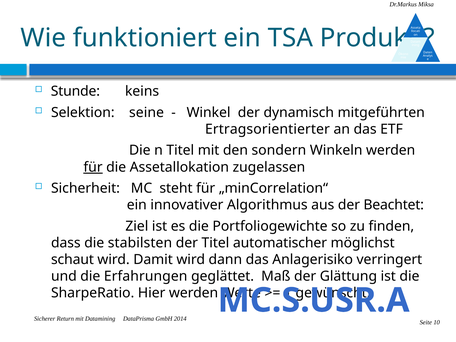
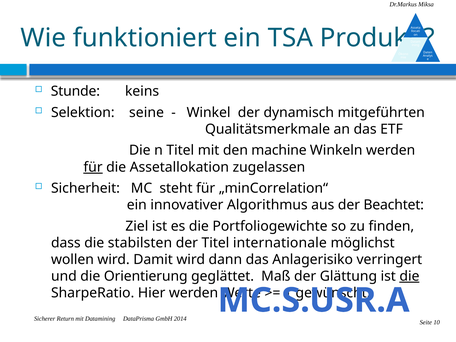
Ertragsorientierter: Ertragsorientierter -> Qualitätsmerkmale (268, 129)
sondern: sondern -> machine (279, 150)
automatischer: automatischer -> internationale (280, 243)
schaut: schaut -> wollen (72, 260)
Erfahrungen: Erfahrungen -> Orientierung (146, 276)
die underline: none -> present (409, 276)
